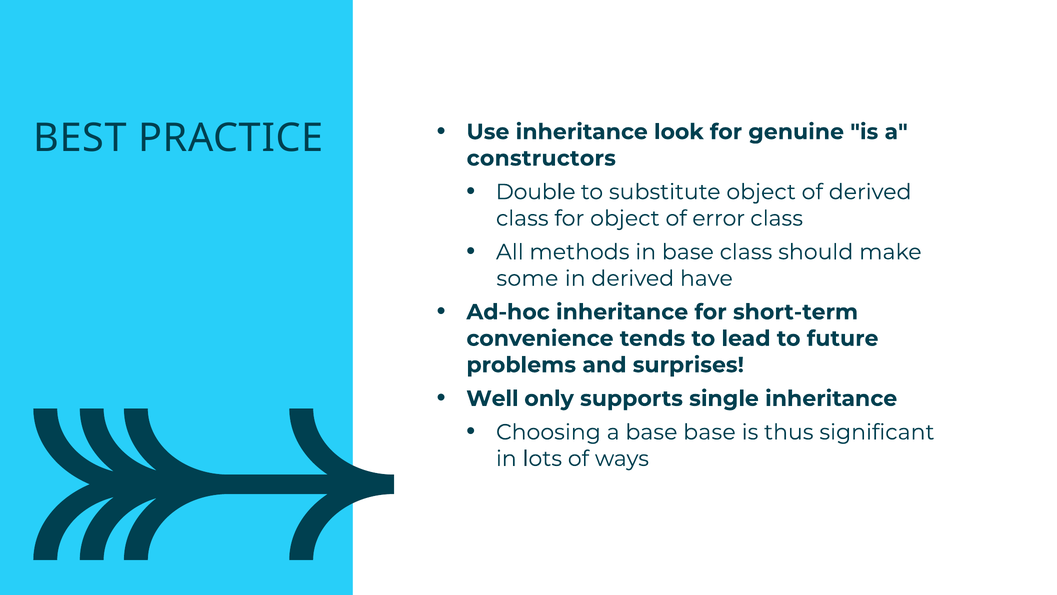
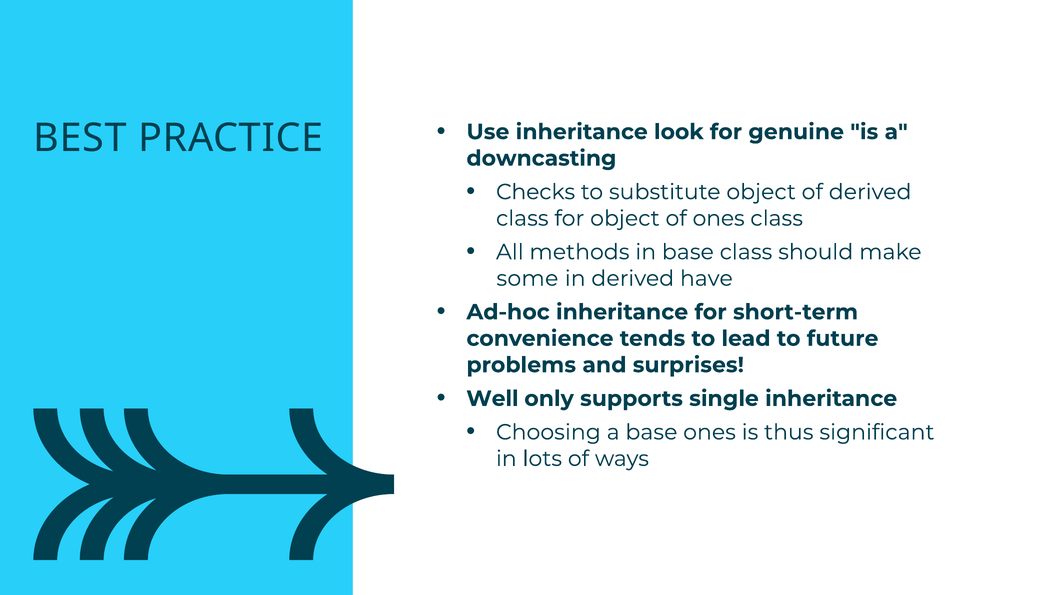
constructors: constructors -> downcasting (541, 158)
Double: Double -> Checks (536, 192)
of error: error -> ones (719, 218)
base base: base -> ones (710, 432)
